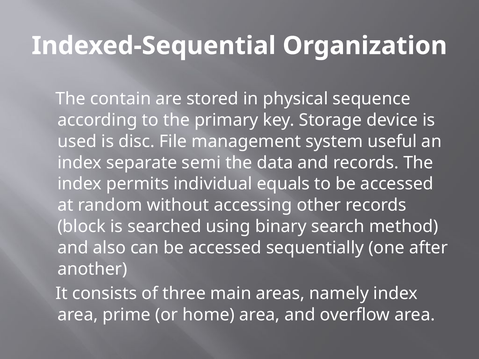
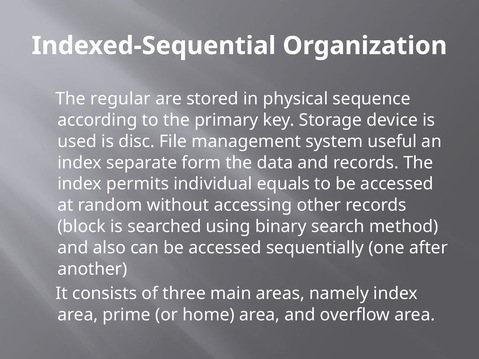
contain: contain -> regular (121, 99)
semi: semi -> form (201, 163)
